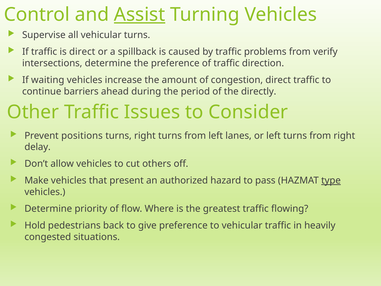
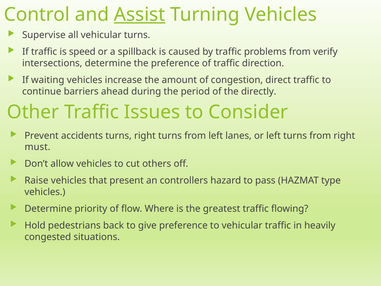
is direct: direct -> speed (82, 52)
positions: positions -> accidents (82, 136)
delay: delay -> must (37, 147)
Make: Make -> Raise (36, 180)
authorized: authorized -> controllers (184, 180)
type underline: present -> none (331, 180)
